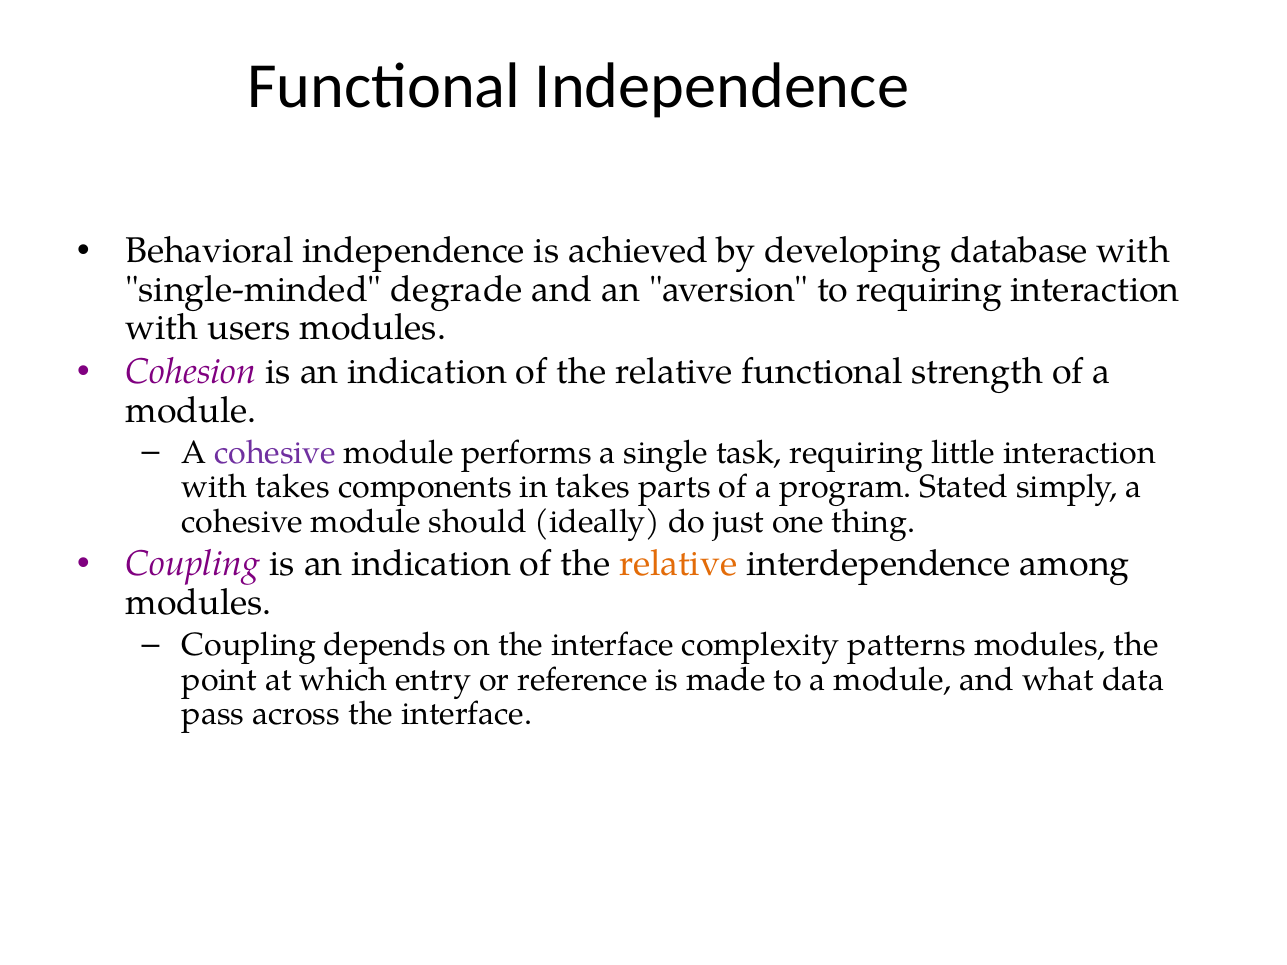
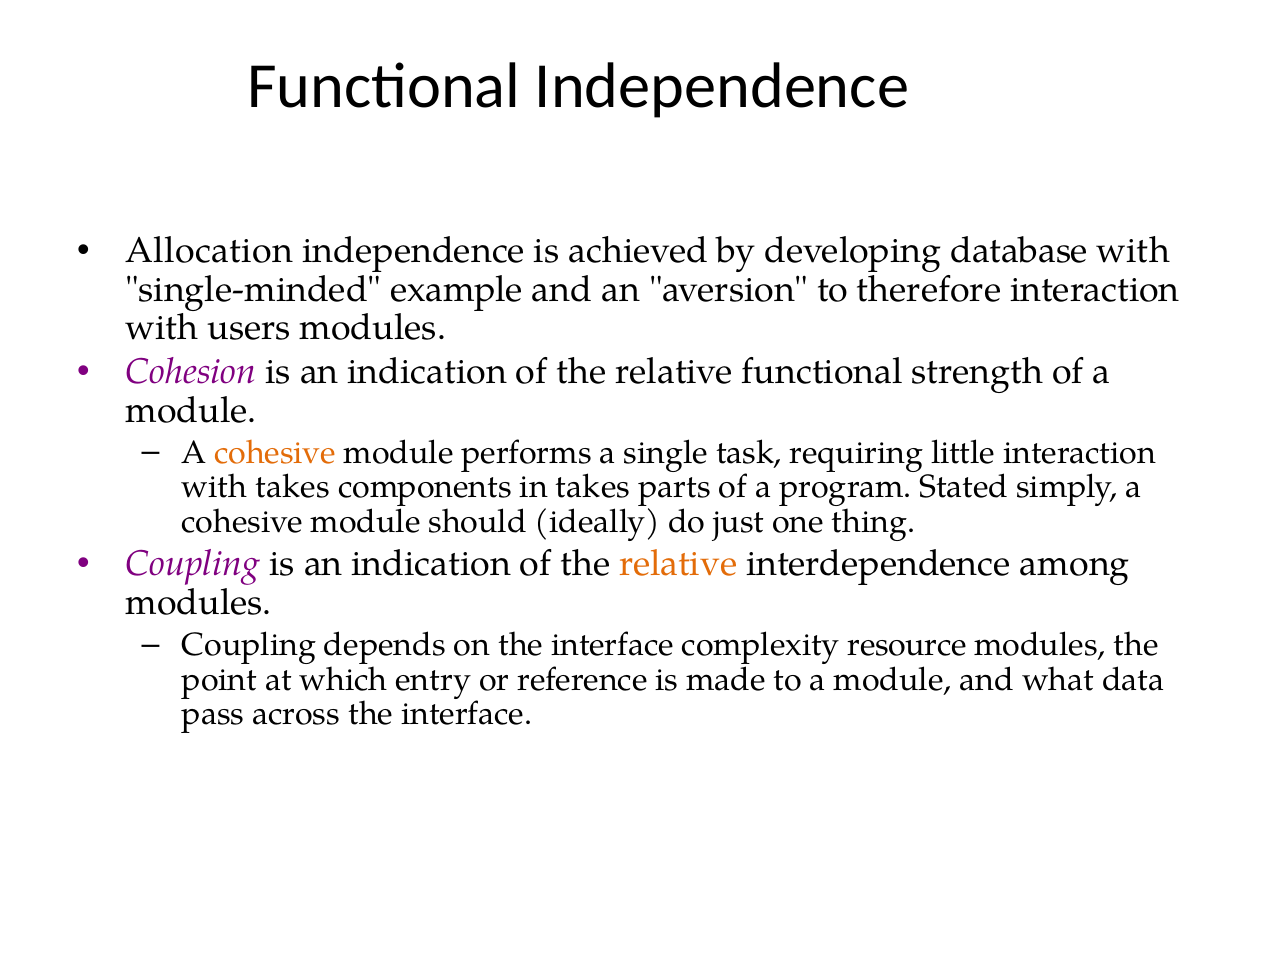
Behavioral: Behavioral -> Allocation (209, 251)
degrade: degrade -> example (457, 289)
to requiring: requiring -> therefore (929, 289)
cohesive colour: purple -> orange (275, 453)
patterns: patterns -> resource (907, 645)
